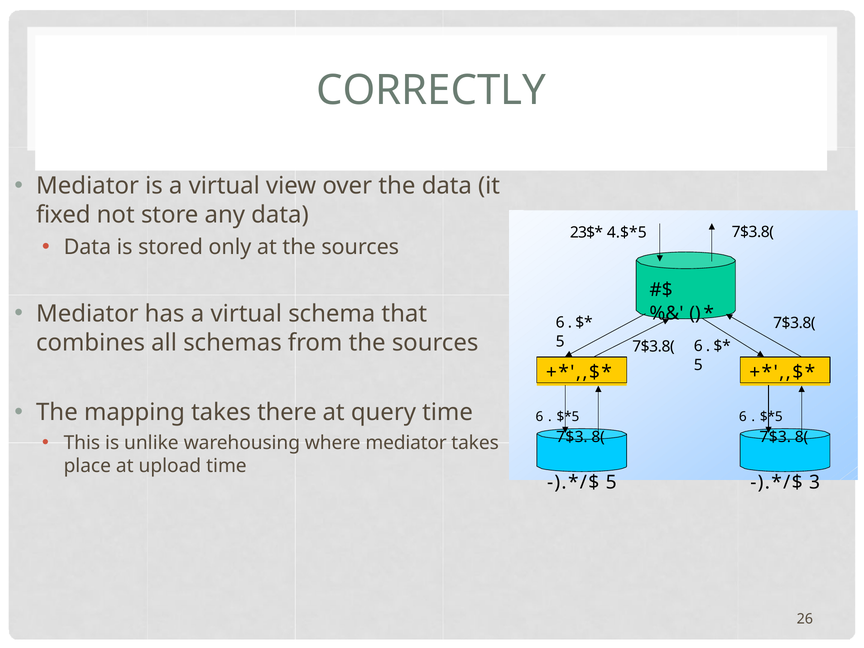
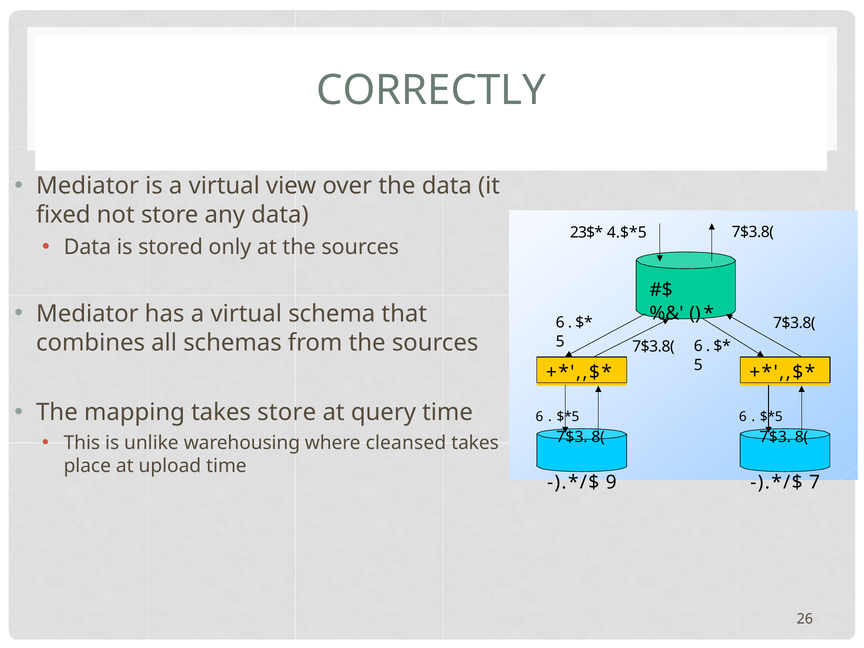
takes there: there -> store (287, 413)
where mediator: mediator -> cleansed (406, 443)
5: 5 -> 9 (611, 483)
3: 3 -> 7 (815, 483)
